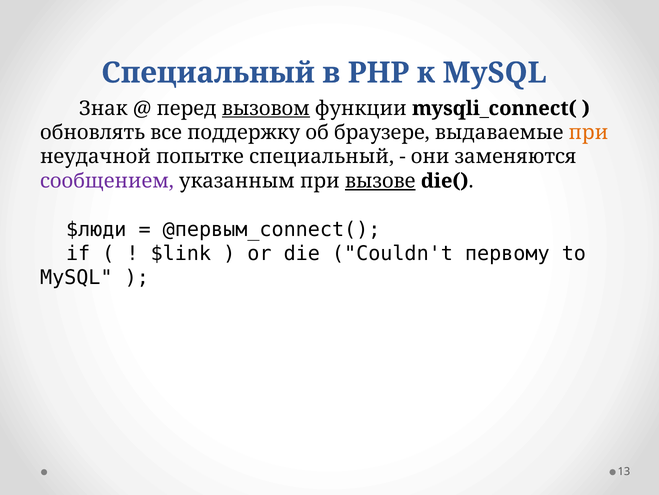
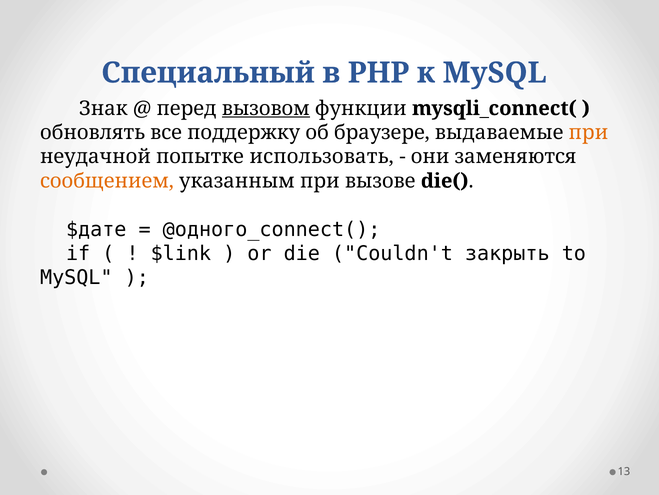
попытке специальный: специальный -> использовать (322, 157)
сообщением colour: purple -> orange (107, 181)
вызове underline: present -> none (380, 181)
$люди: $люди -> $дате (96, 229)
@первым_connect(: @первым_connect( -> @одного_connect( (272, 229)
первому: первому -> закрыть (507, 253)
